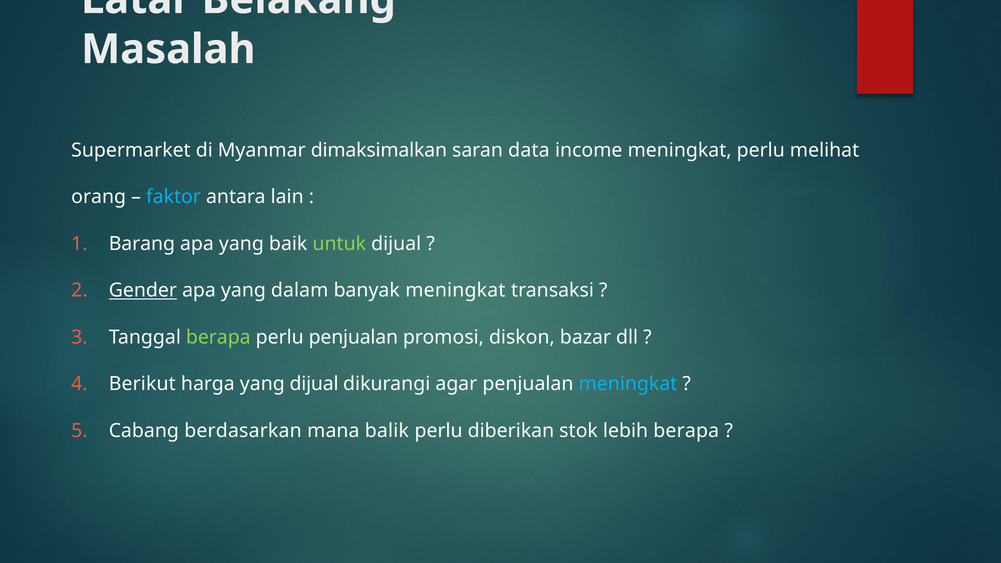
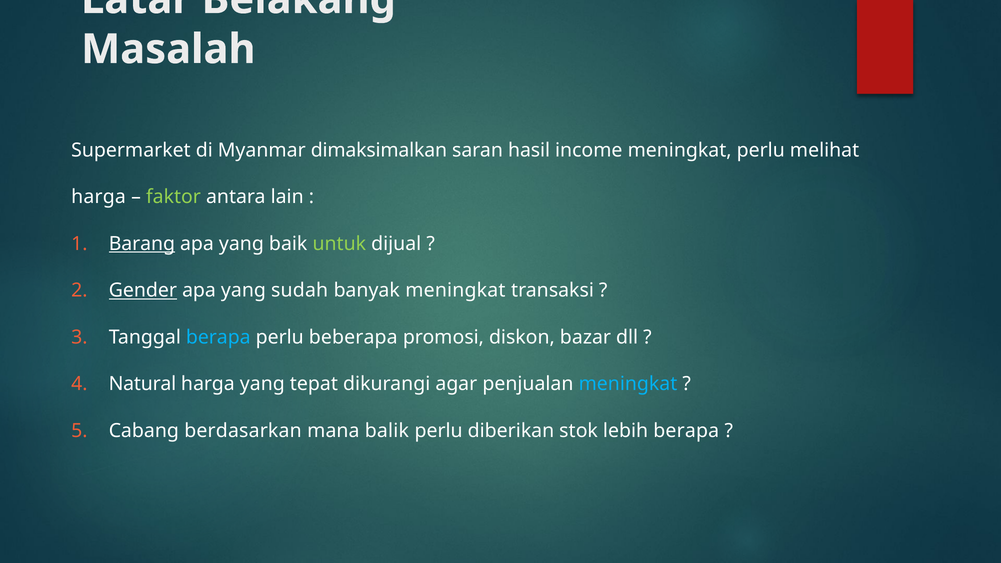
data: data -> hasil (529, 150)
orang: orang -> harga (99, 197)
faktor colour: light blue -> light green (173, 197)
Barang underline: none -> present (142, 244)
dalam: dalam -> sudah (300, 291)
berapa colour: light green -> light blue (218, 337)
perlu penjualan: penjualan -> beberapa (353, 337)
Berikut: Berikut -> Natural (142, 384)
yang dijual: dijual -> tepat (314, 384)
